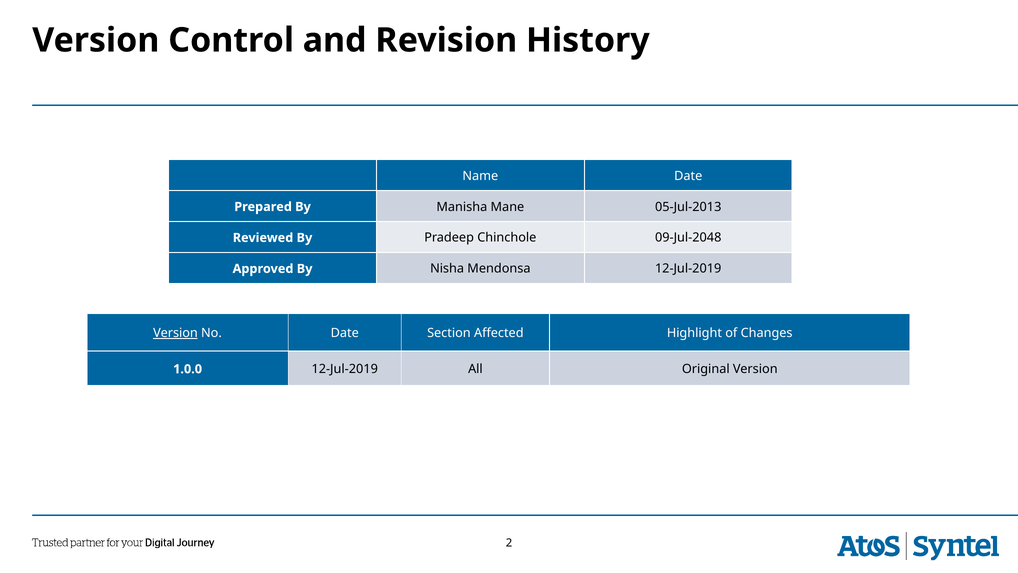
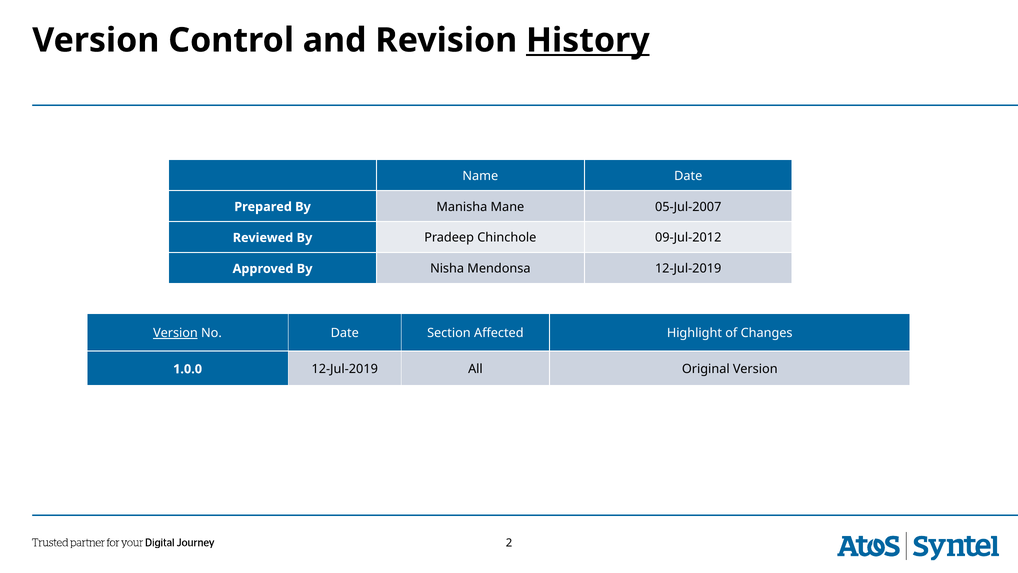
History underline: none -> present (588, 40)
05-Jul-2013: 05-Jul-2013 -> 05-Jul-2007 (688, 207)
09-Jul-2048: 09-Jul-2048 -> 09-Jul-2012 (688, 238)
